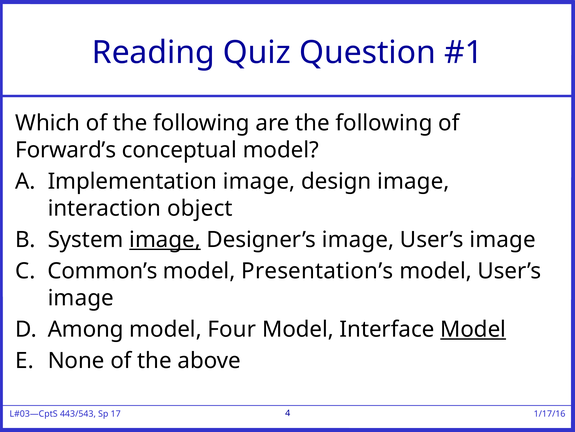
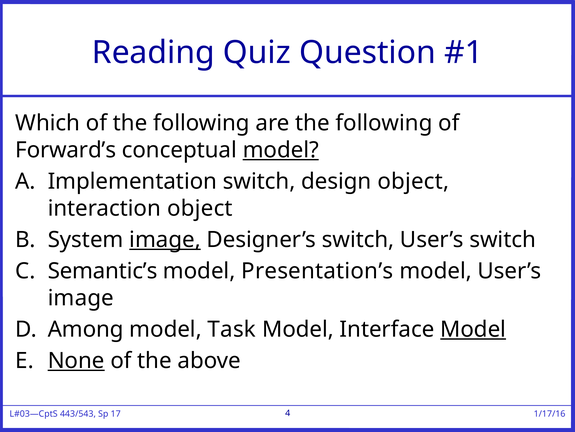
model underline: none -> present (281, 150)
Implementation image: image -> switch (259, 181)
design image: image -> object (413, 181)
Designer’s image: image -> switch (358, 239)
image: image -> switch (503, 239)
Common’s: Common’s -> Semantic’s (103, 271)
Four: Four -> Task (232, 329)
None underline: none -> present (76, 360)
